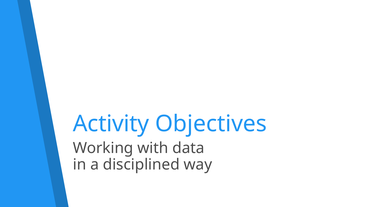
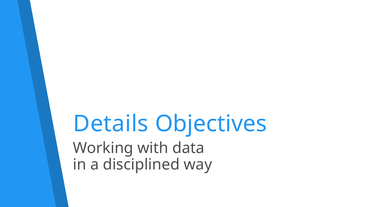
Activity: Activity -> Details (111, 124)
